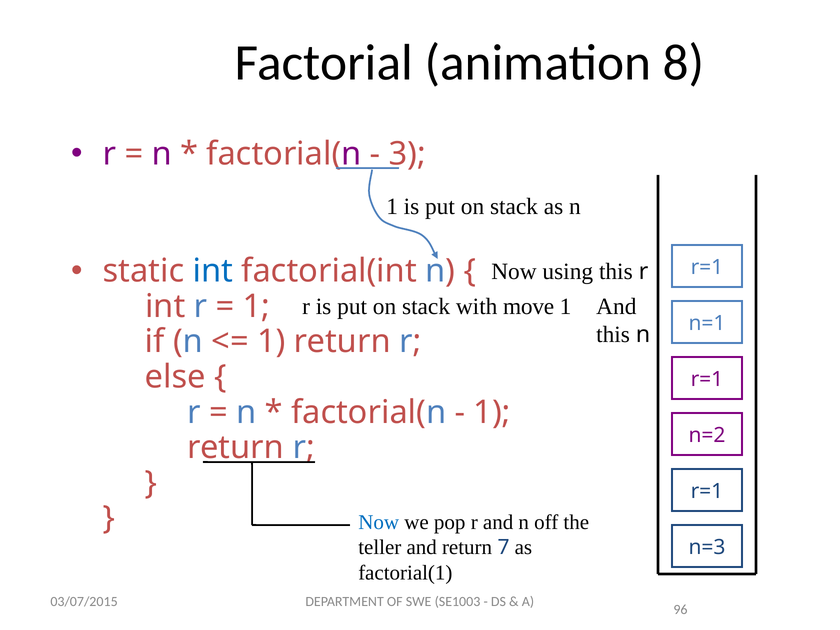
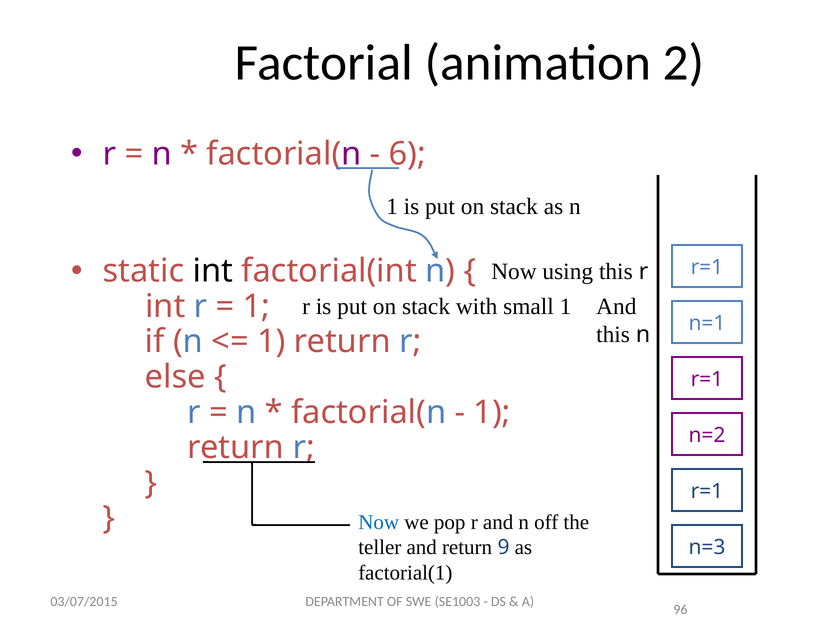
8: 8 -> 2 (684, 63)
3: 3 -> 6 (407, 154)
int colour: blue -> black (213, 271)
move: move -> small (529, 307)
7: 7 -> 9 (504, 547)
